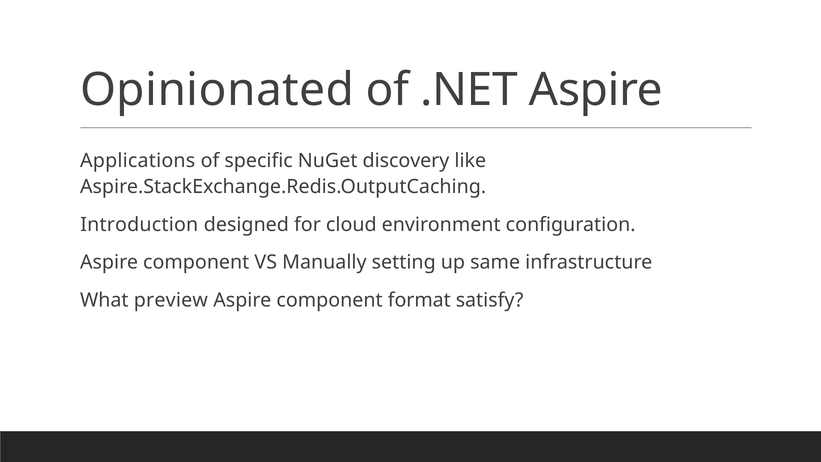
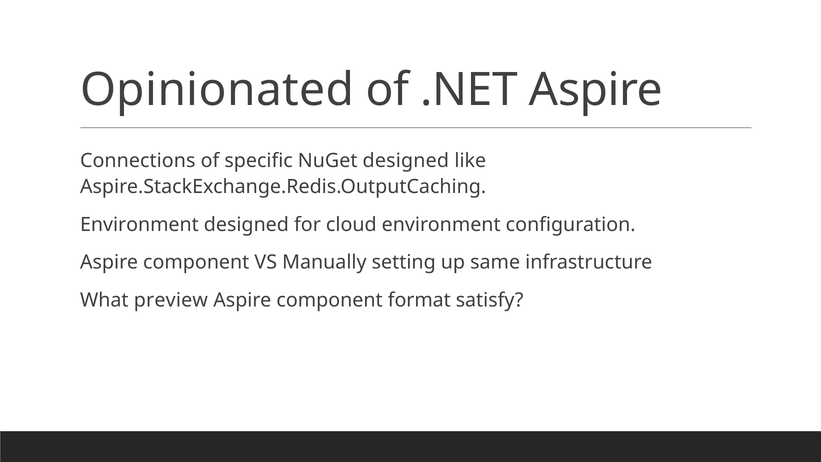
Applications: Applications -> Connections (138, 161)
NuGet discovery: discovery -> designed (406, 161)
Introduction: Introduction -> Environment (139, 224)
